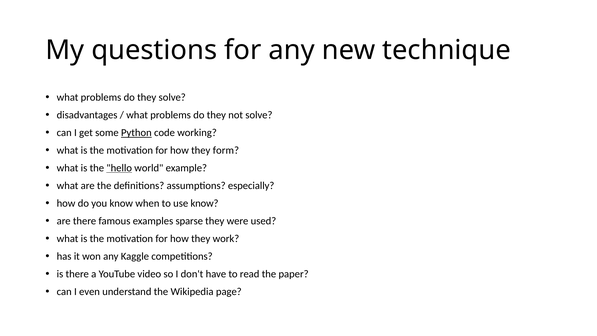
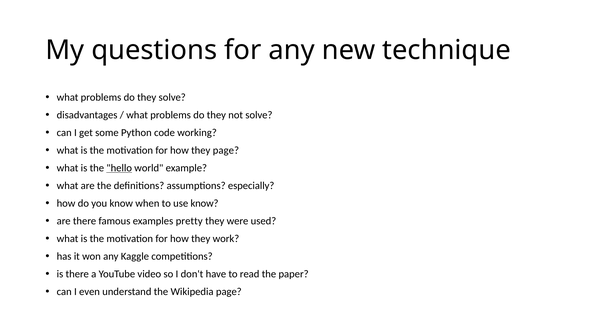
Python underline: present -> none (136, 133)
they form: form -> page (226, 150)
sparse: sparse -> pretty (189, 221)
